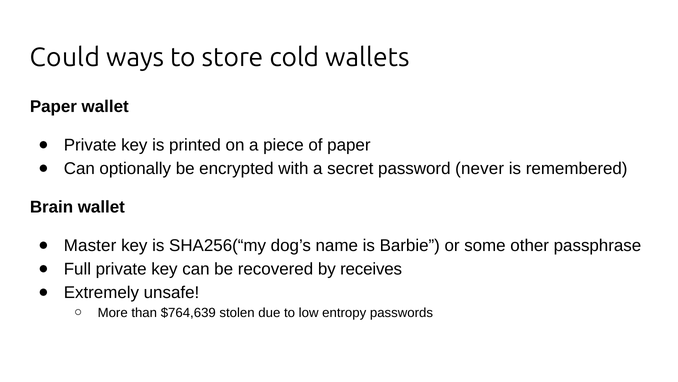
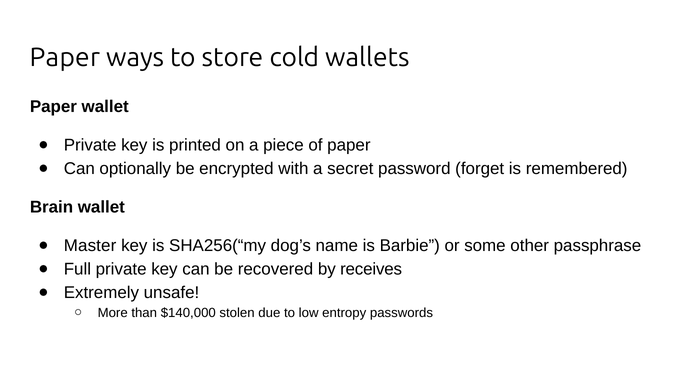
Could: Could -> Paper (65, 57)
never: never -> forget (480, 168)
$764,639: $764,639 -> $140,000 (188, 312)
